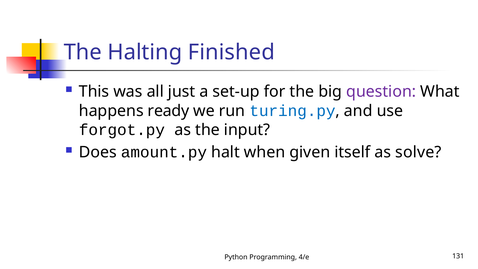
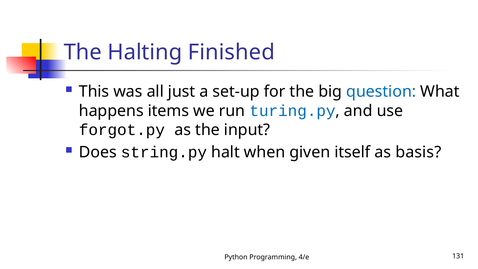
question colour: purple -> blue (381, 92)
ready: ready -> items (168, 111)
amount.py: amount.py -> string.py (164, 152)
solve: solve -> basis (418, 152)
